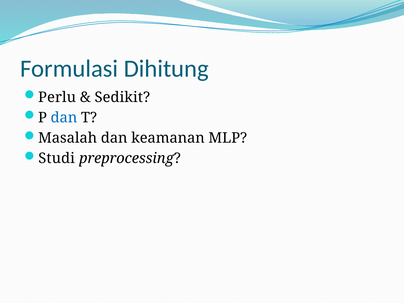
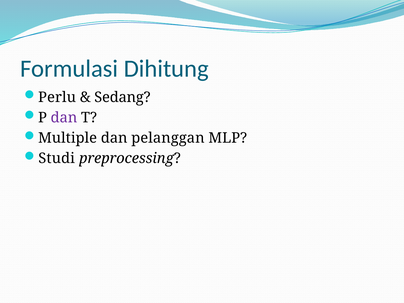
Sedikit: Sedikit -> Sedang (122, 97)
dan colour: blue -> purple (64, 118)
Masalah: Masalah -> Multiple (68, 138)
keamanan: keamanan -> pelanggan (168, 138)
